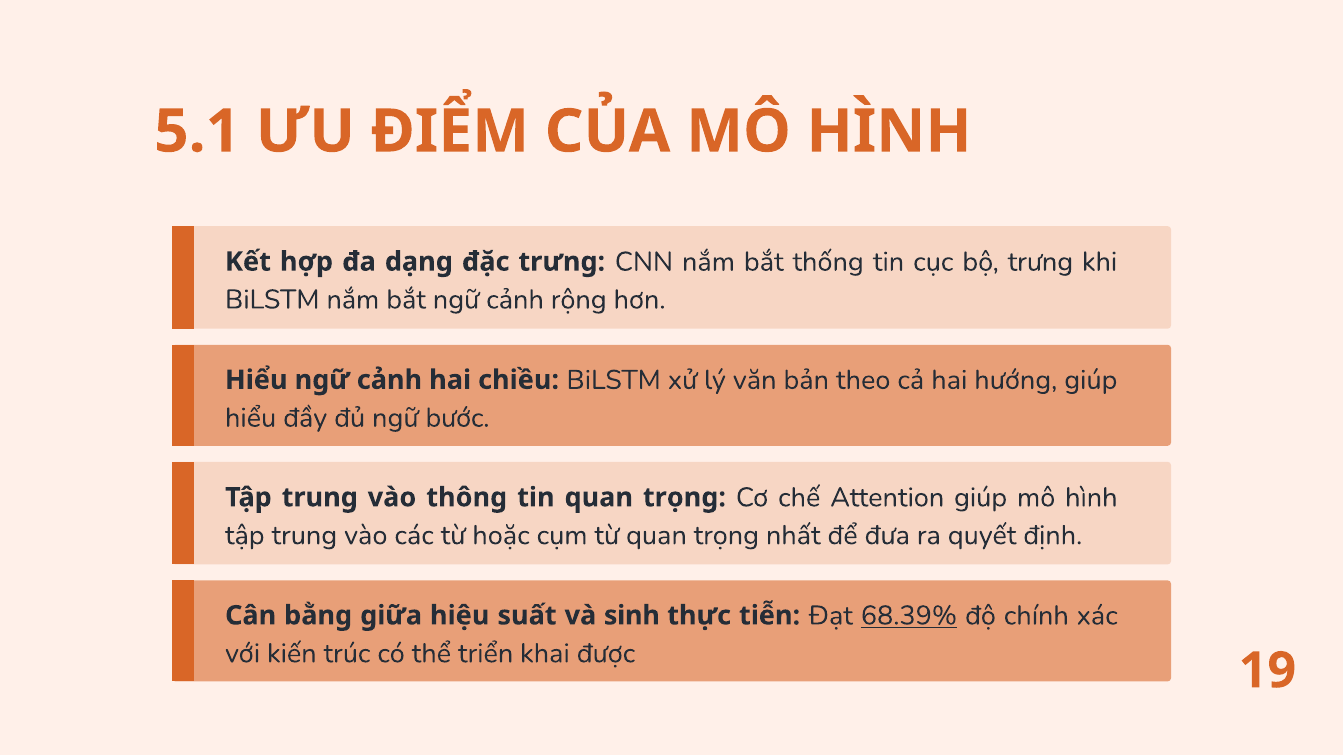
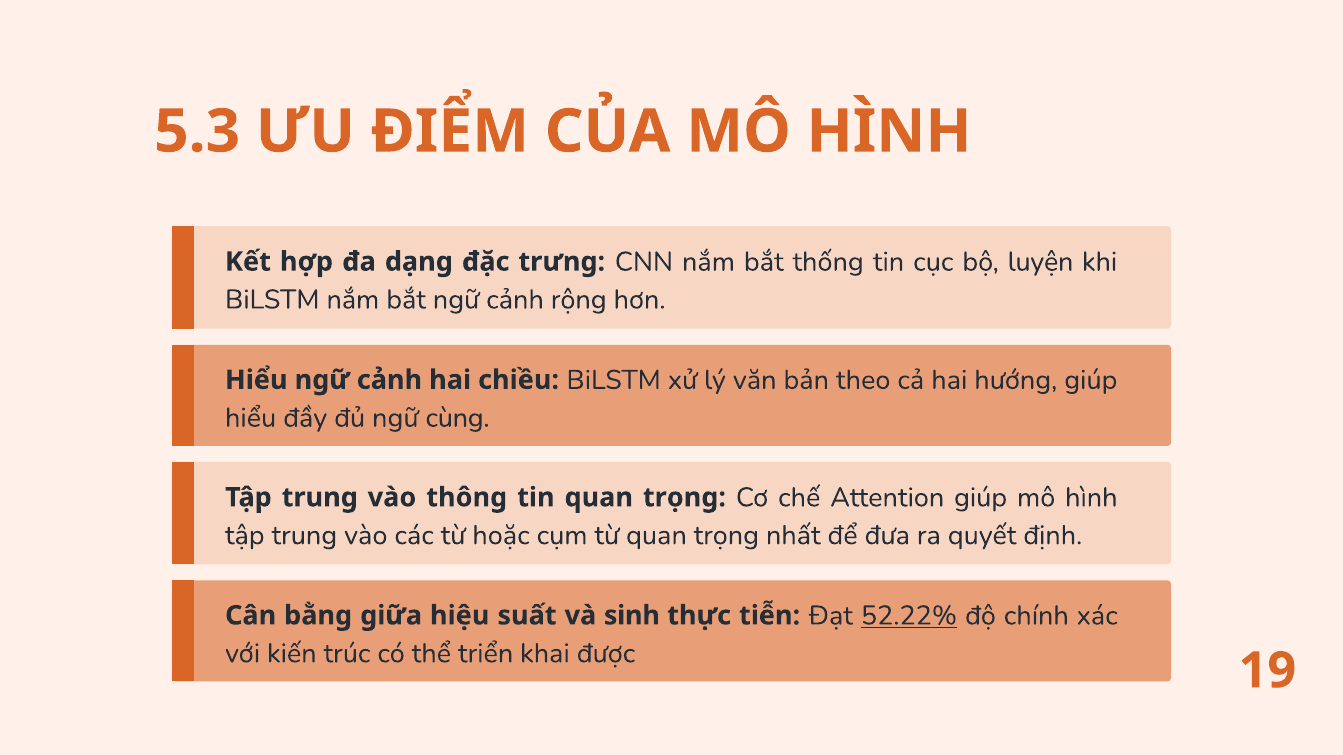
5.1: 5.1 -> 5.3 (197, 132)
bộ trưng: trưng -> luyện (1041, 262)
bước: bước -> cùng (458, 418)
68.39%: 68.39% -> 52.22% (909, 616)
